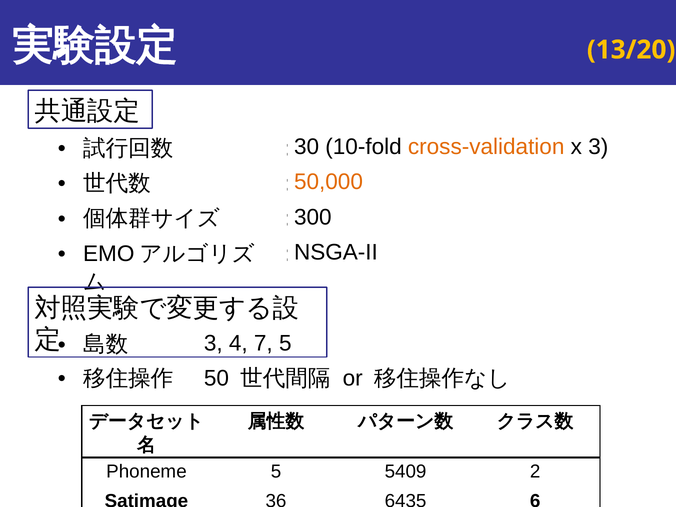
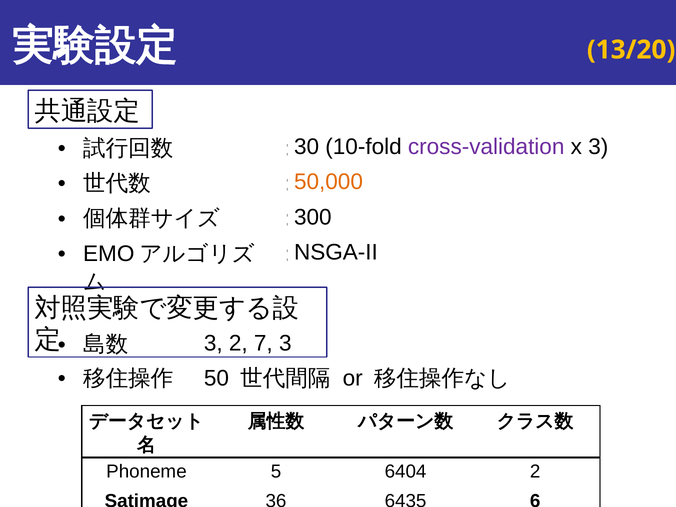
cross-validation colour: orange -> purple (486, 147)
3 4: 4 -> 2 (238, 343)
7 5: 5 -> 3 (285, 343)
5409: 5409 -> 6404 (406, 472)
